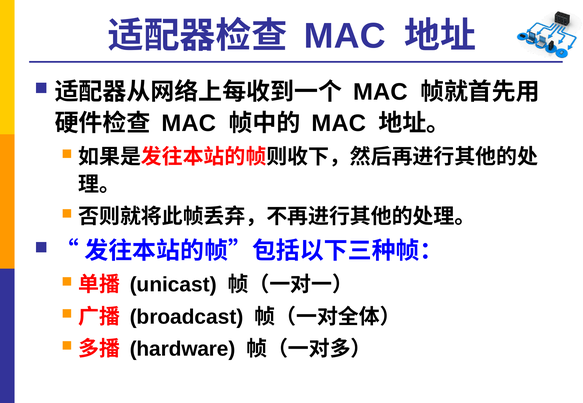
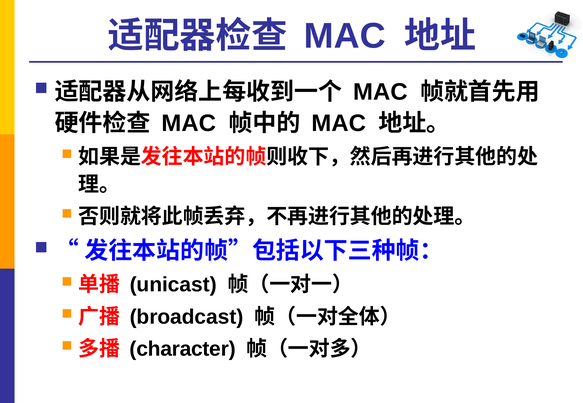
hardware: hardware -> character (183, 349)
